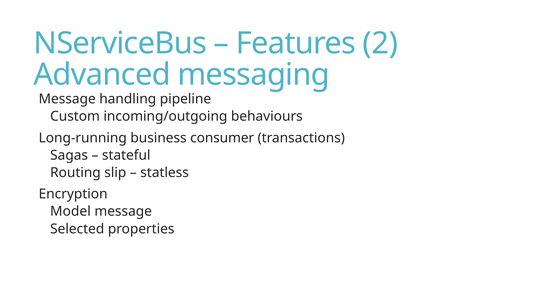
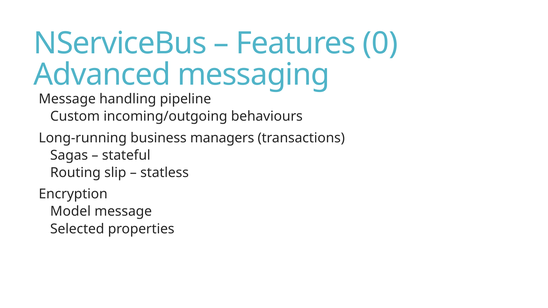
2: 2 -> 0 (380, 43)
consumer: consumer -> managers (222, 138)
